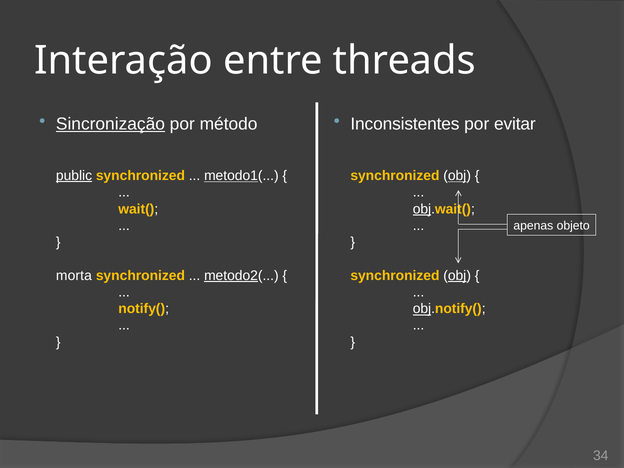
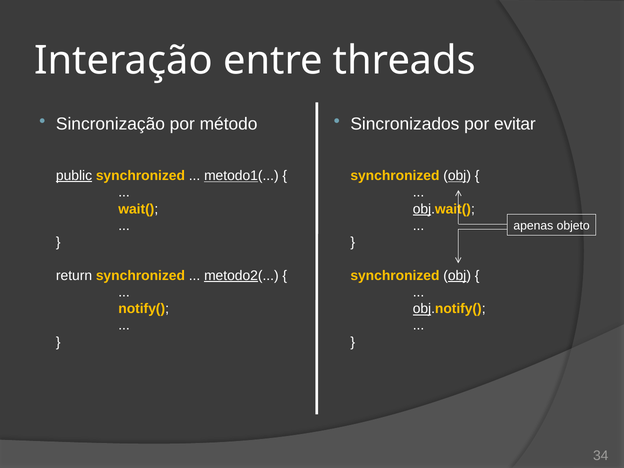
Sincronização underline: present -> none (110, 124)
Inconsistentes: Inconsistentes -> Sincronizados (405, 124)
morta: morta -> return (74, 275)
